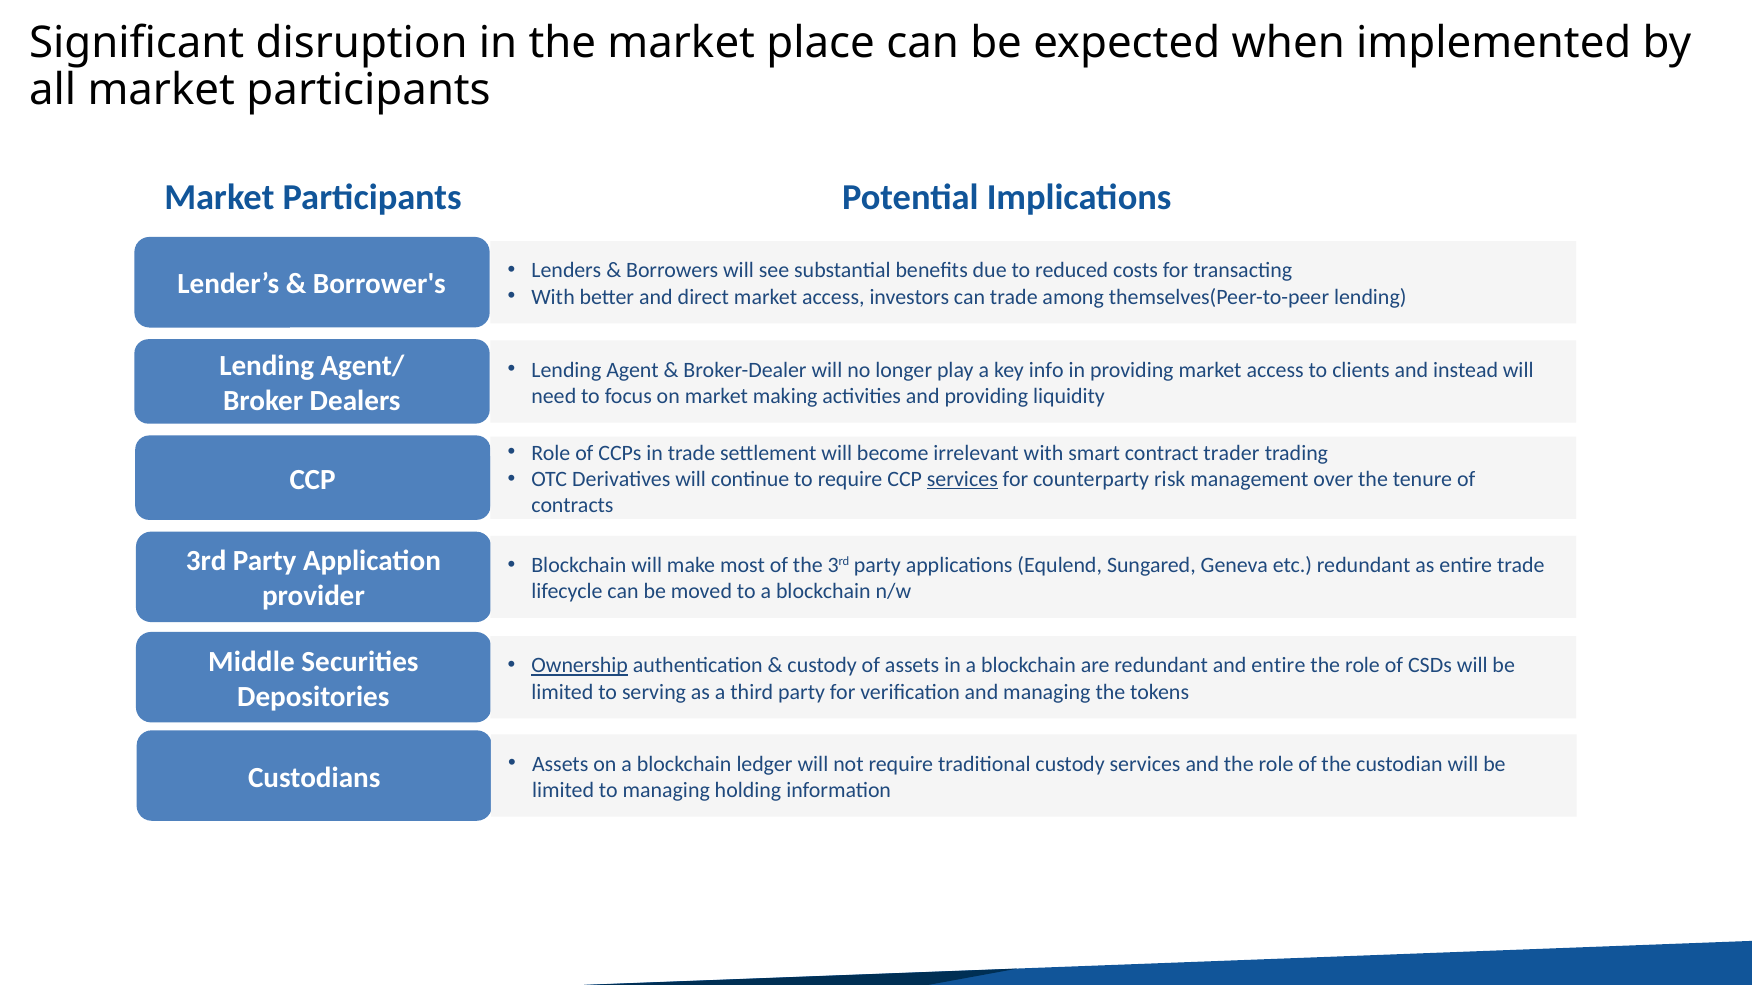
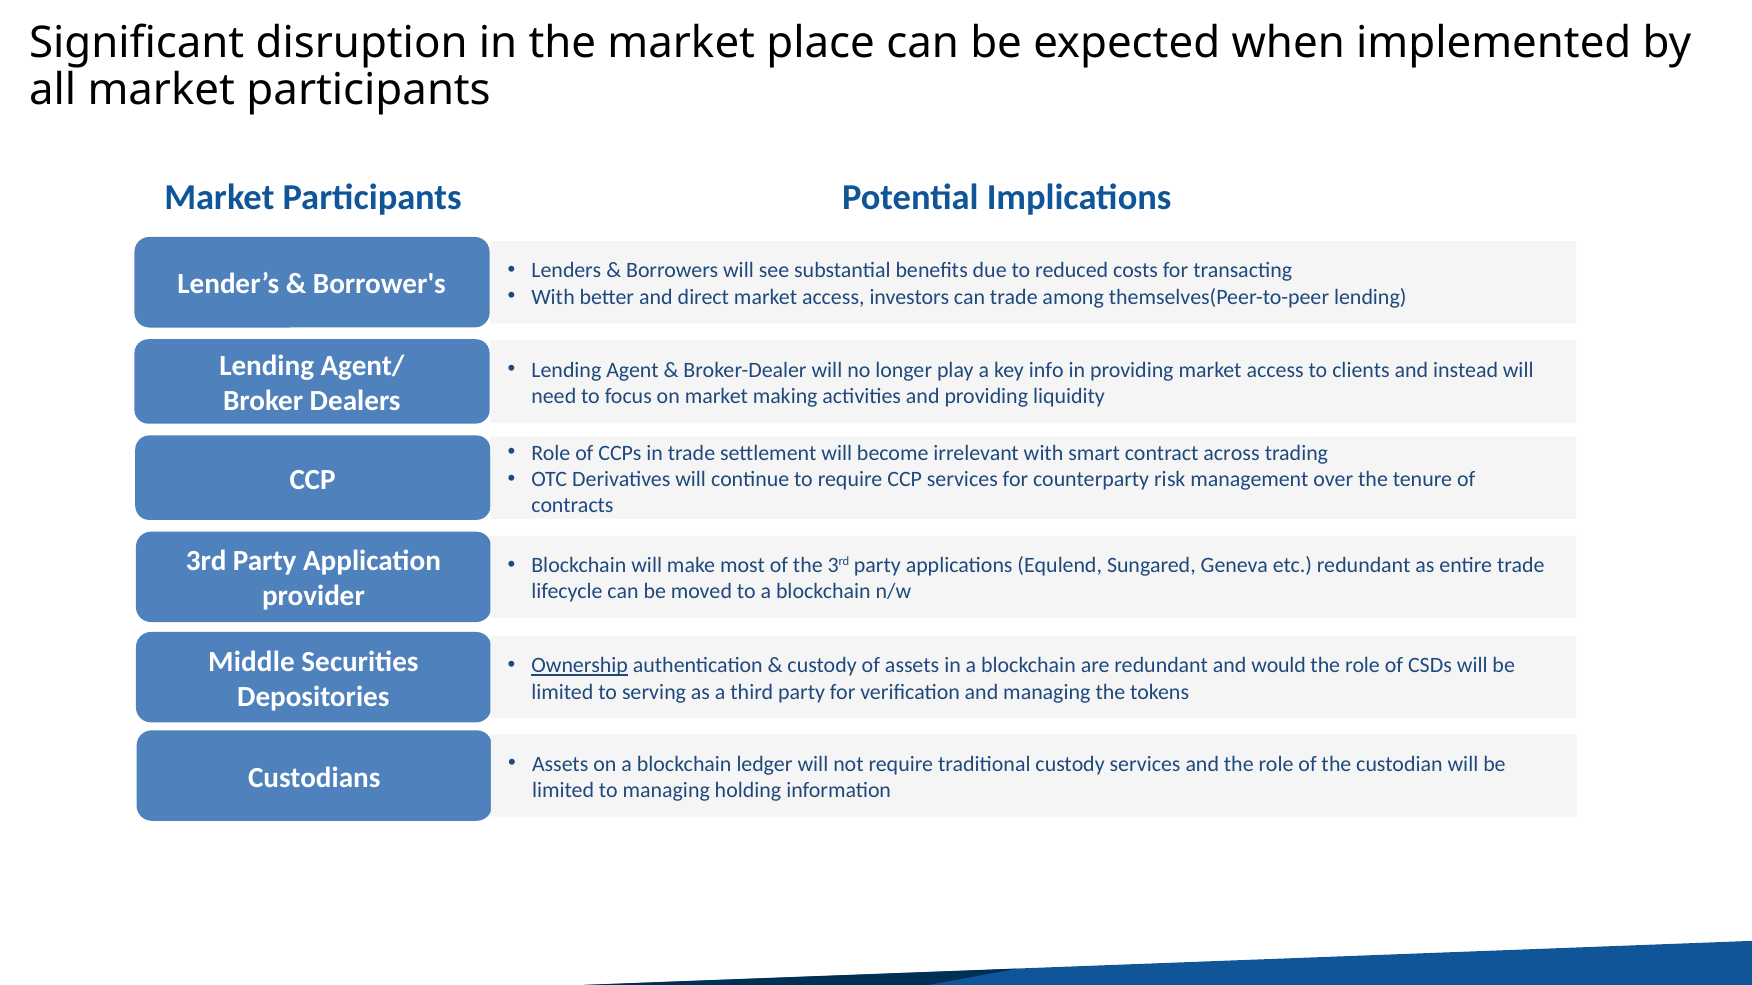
trader: trader -> across (1232, 453)
services underline: present -> none (962, 479)
and entire: entire -> would (1279, 666)
